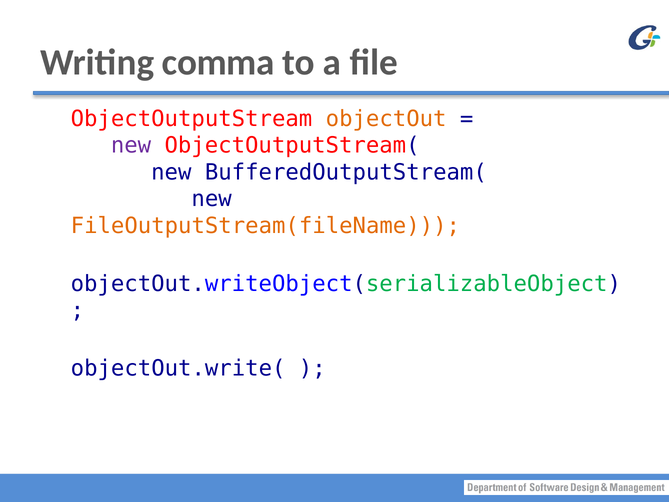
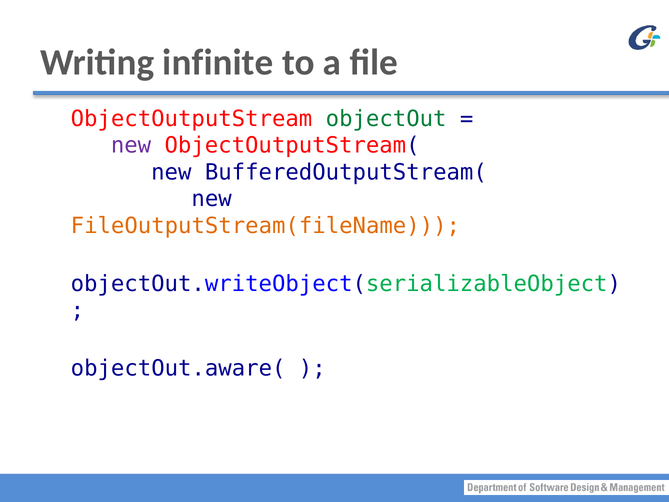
comma: comma -> infinite (218, 62)
objectOut colour: orange -> green (386, 119)
objectOut.write(: objectOut.write( -> objectOut.aware( (178, 368)
